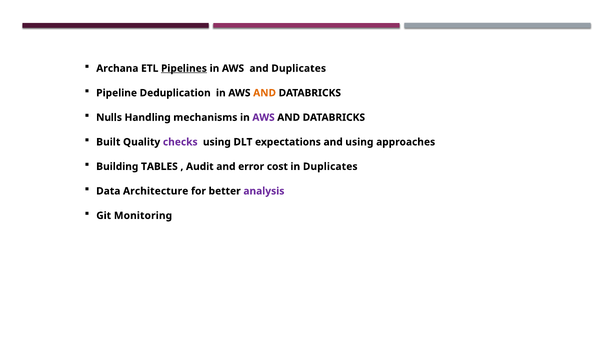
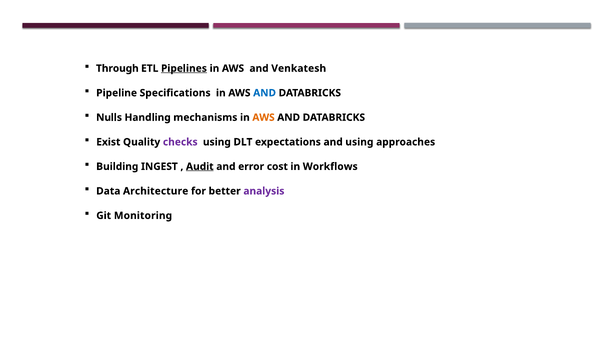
Archana: Archana -> Through (117, 68)
and Duplicates: Duplicates -> Venkatesh (299, 68)
Deduplication: Deduplication -> Specifications (175, 93)
AND colour: orange -> blue (265, 93)
AWS colour: purple -> orange (264, 117)
Built: Built -> Exist (108, 142)
TABLES: TABLES -> INGEST (159, 166)
Audit underline: none -> present (200, 166)
in Duplicates: Duplicates -> Workflows (330, 166)
